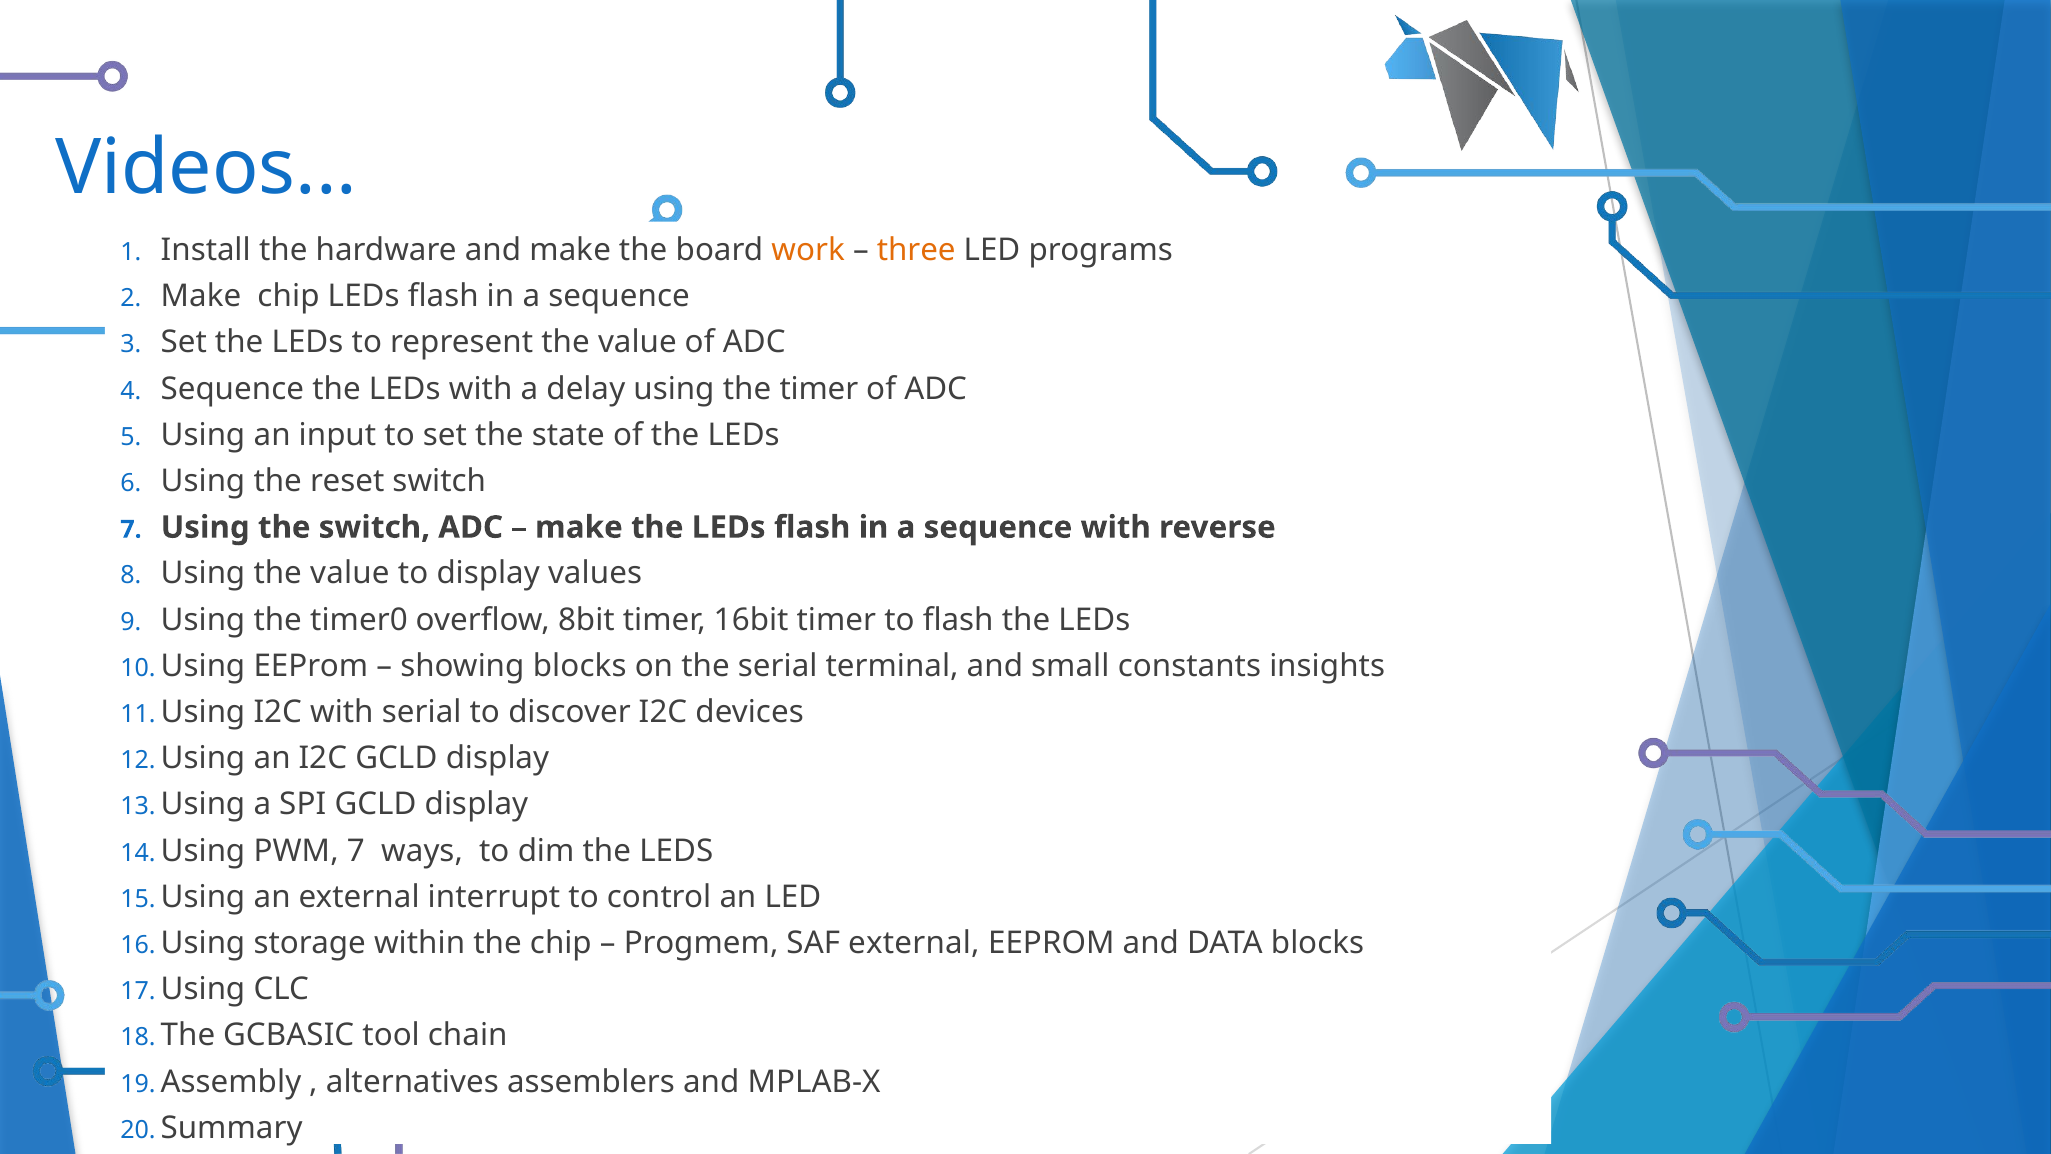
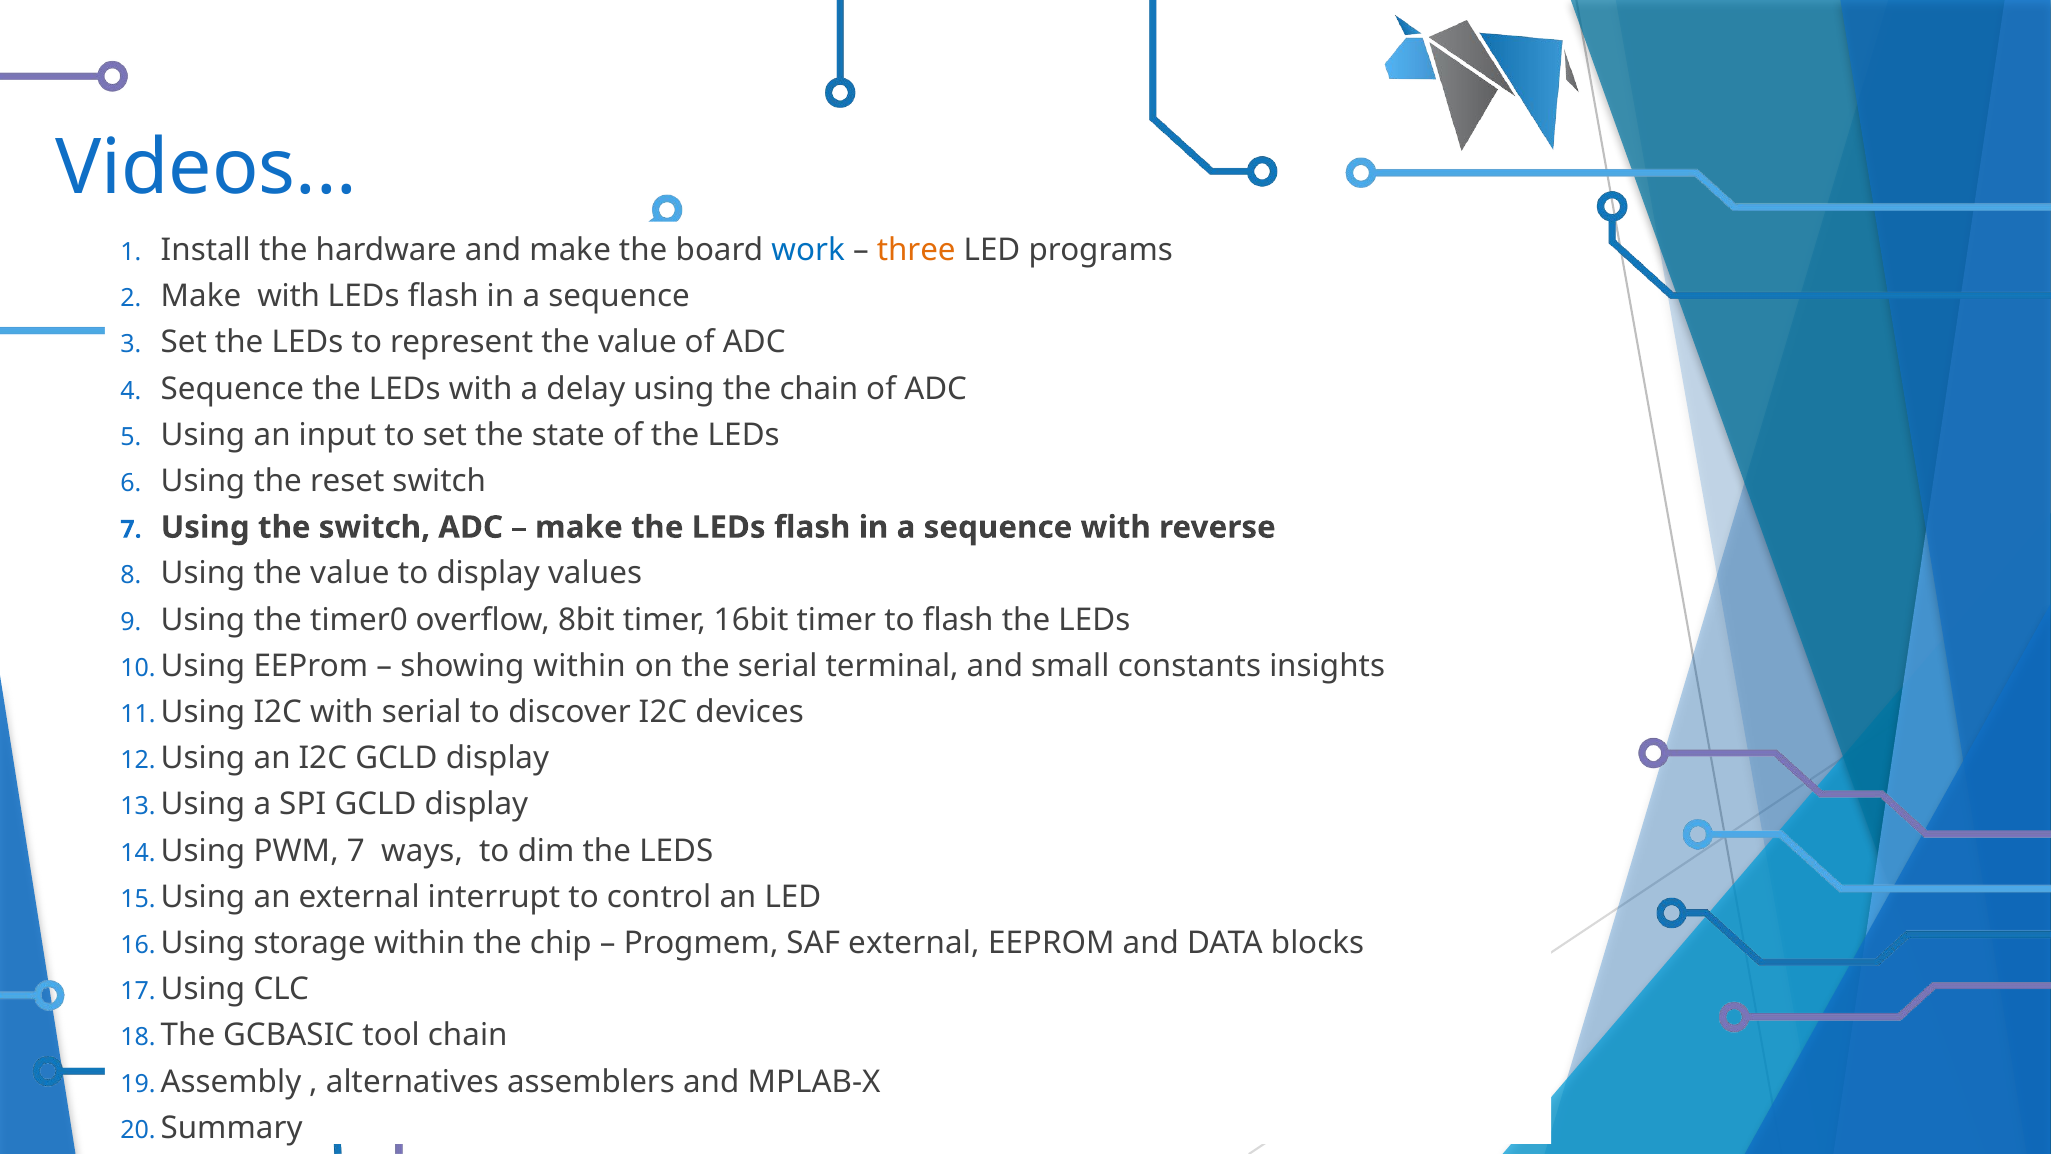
work colour: orange -> blue (808, 250)
Make chip: chip -> with (289, 296)
the timer: timer -> chain (819, 389)
showing blocks: blocks -> within (580, 666)
